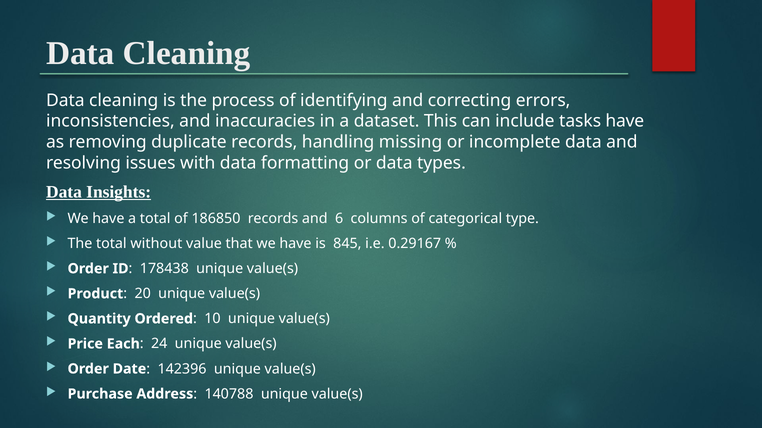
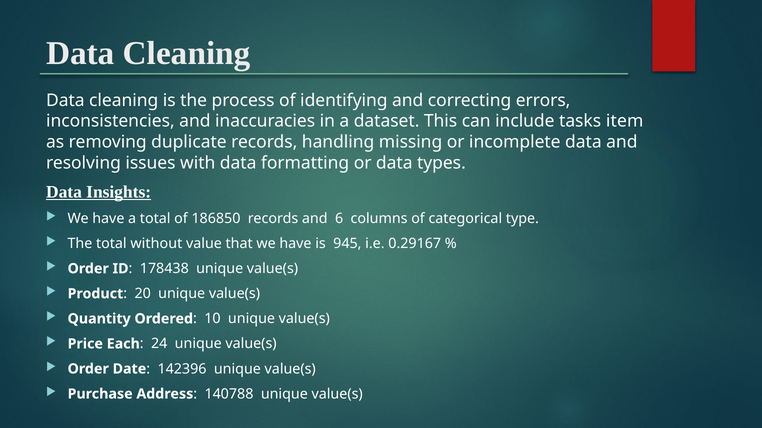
tasks have: have -> item (625, 121)
845: 845 -> 945 (347, 244)
